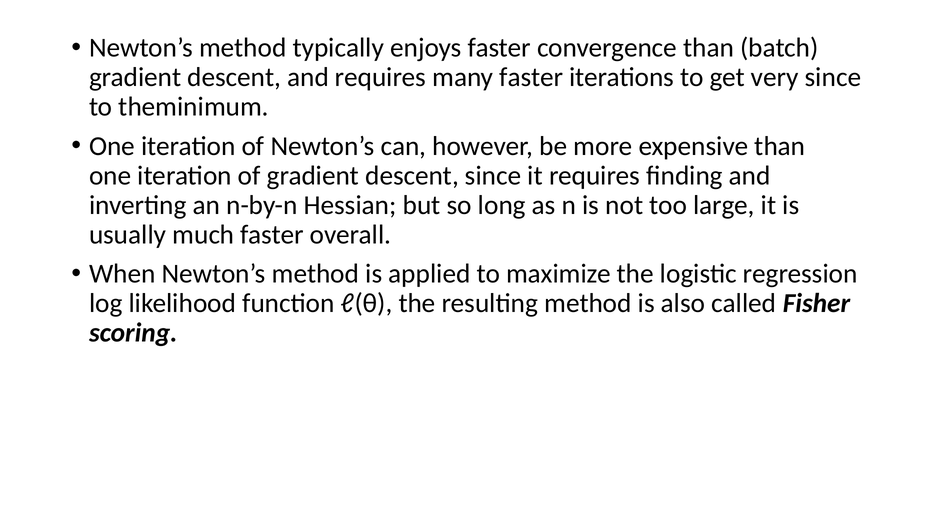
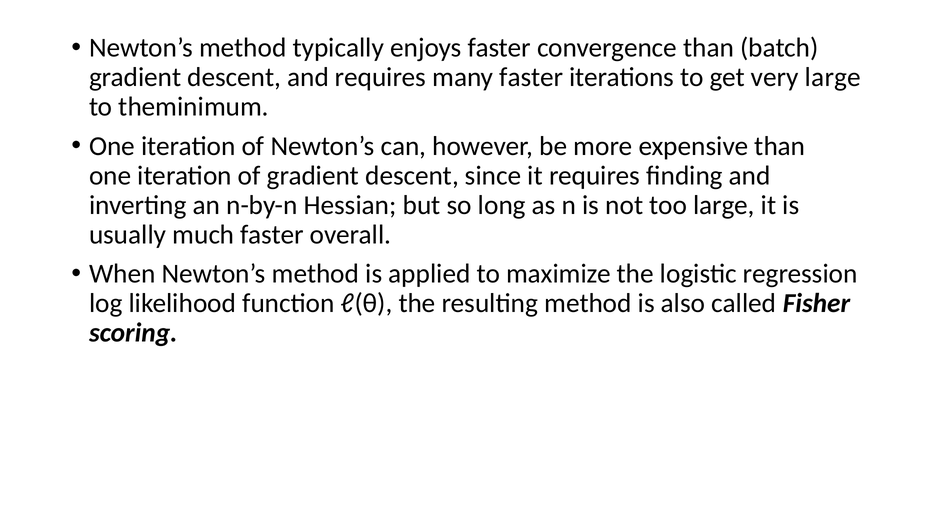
very since: since -> large (833, 77)
